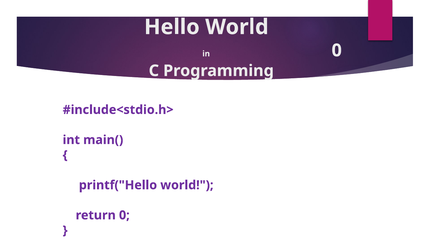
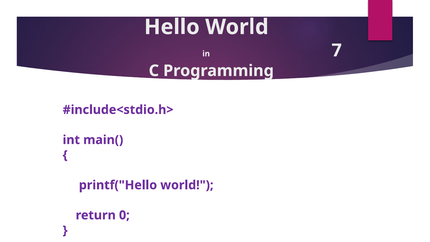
in 0: 0 -> 7 (337, 50)
